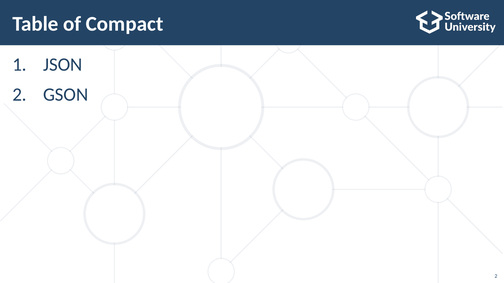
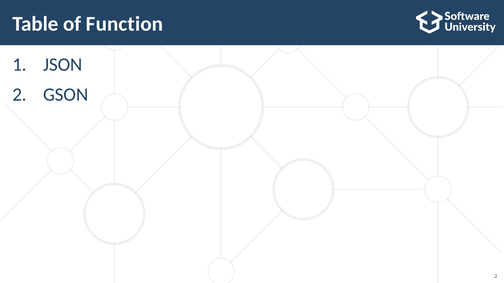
Compact: Compact -> Function (124, 24)
